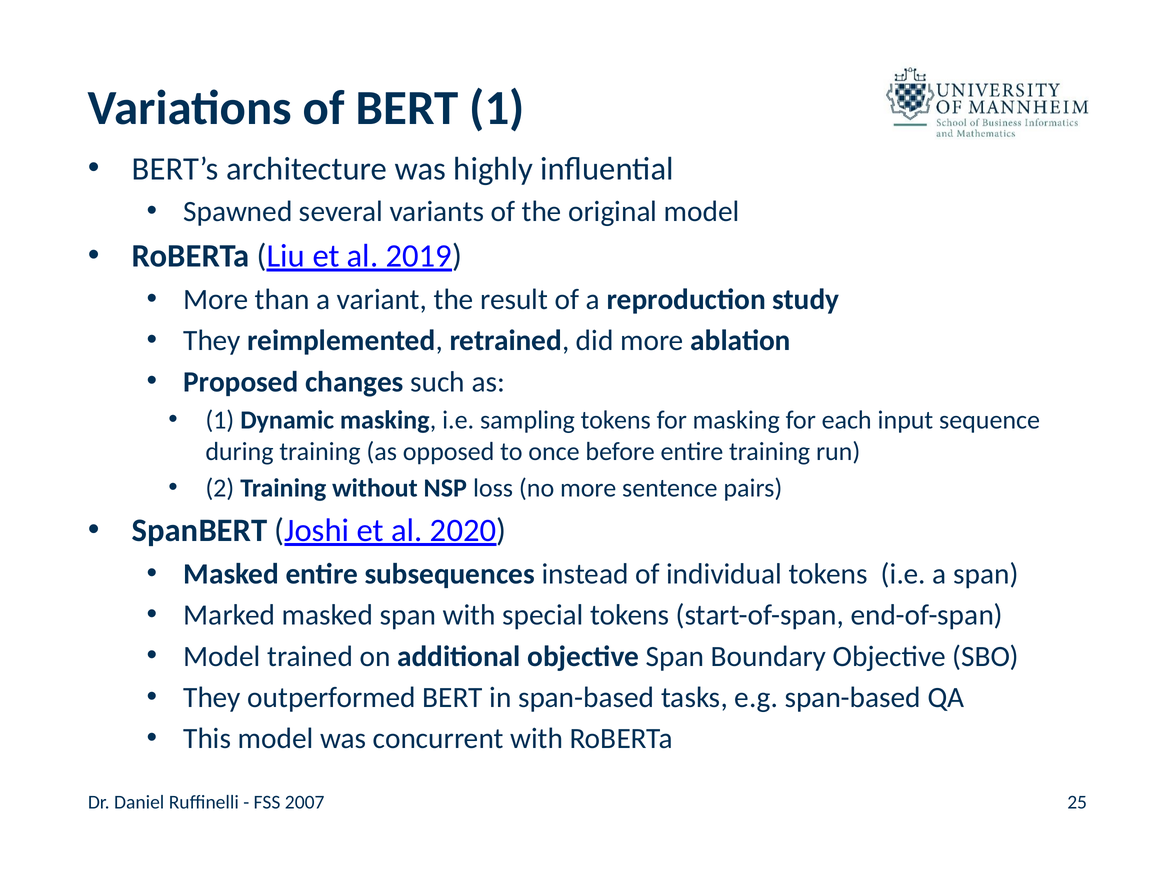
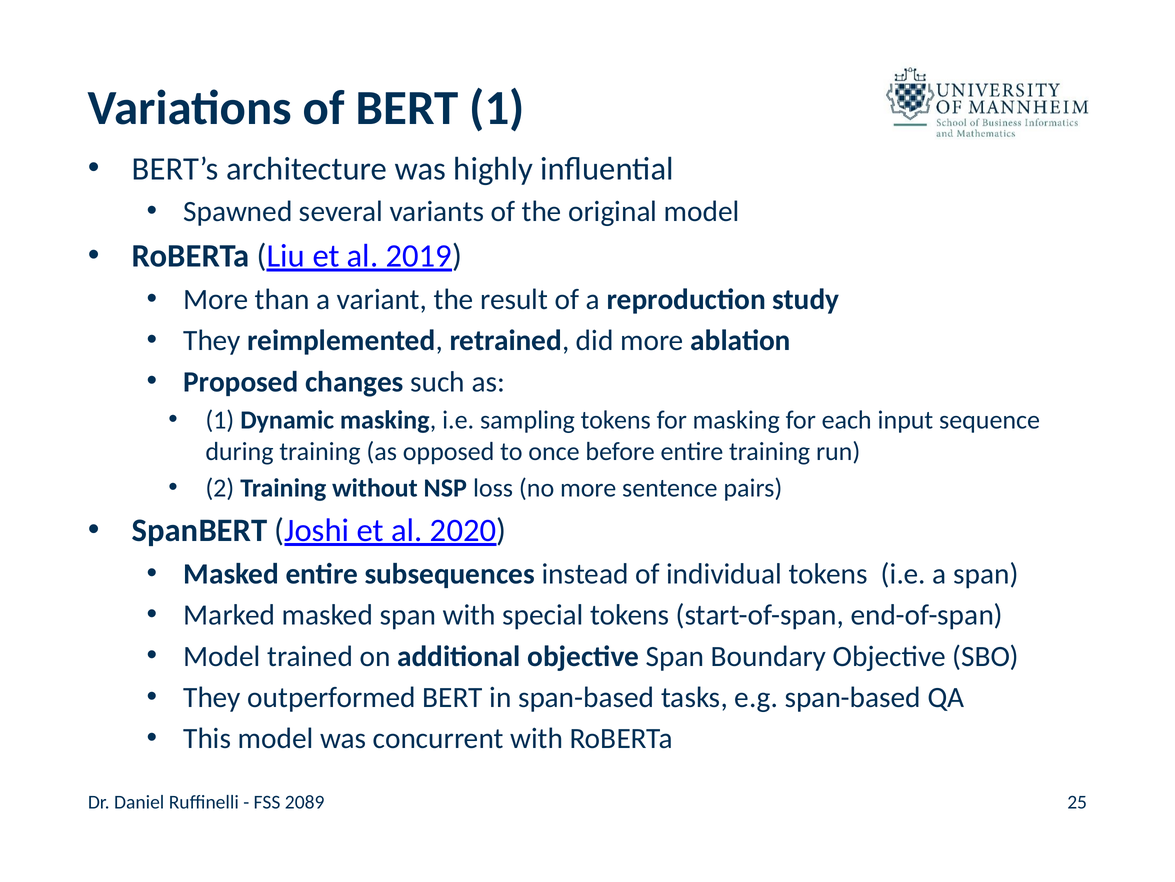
2007: 2007 -> 2089 (305, 801)
